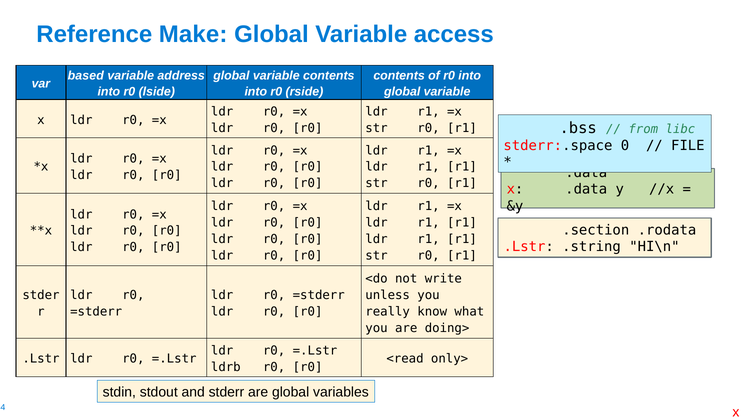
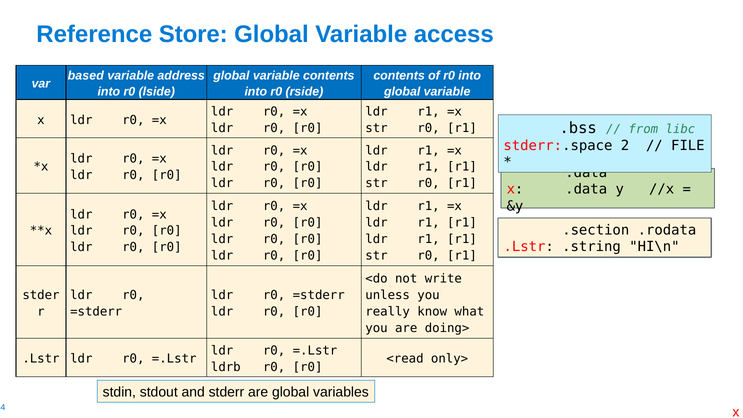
Make: Make -> Store (193, 35)
0: 0 -> 2 (625, 146)
